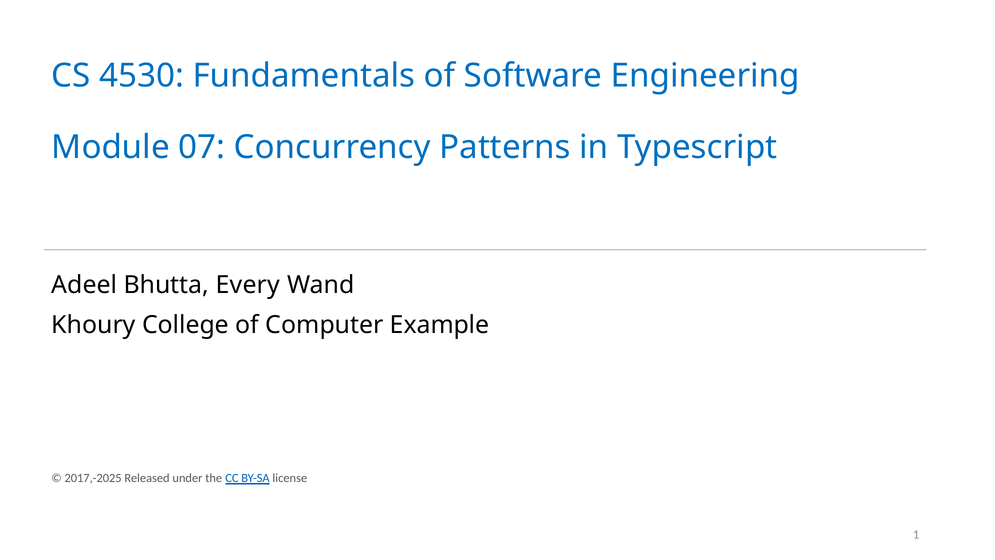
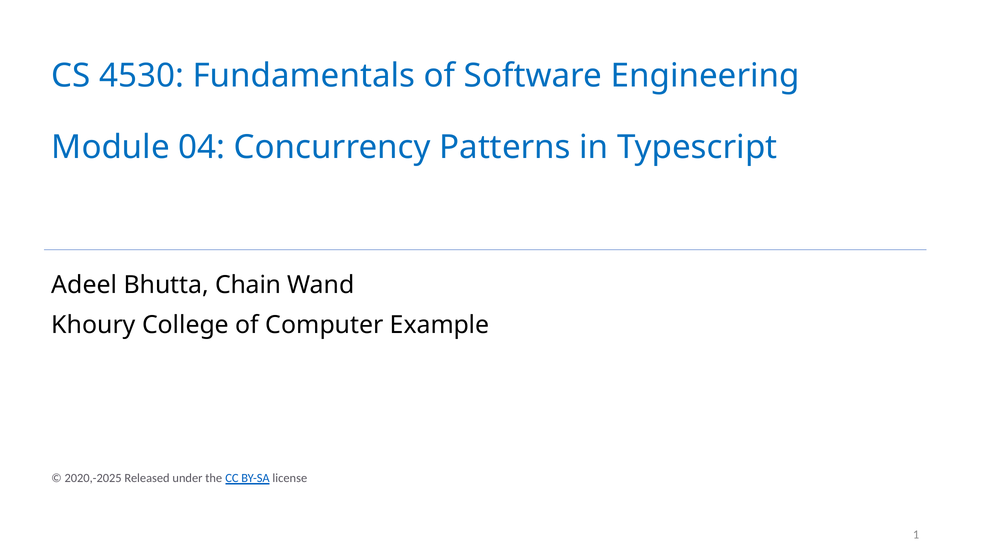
07: 07 -> 04 (202, 147)
Every: Every -> Chain (248, 285)
2017,-2025: 2017,-2025 -> 2020,-2025 (93, 478)
